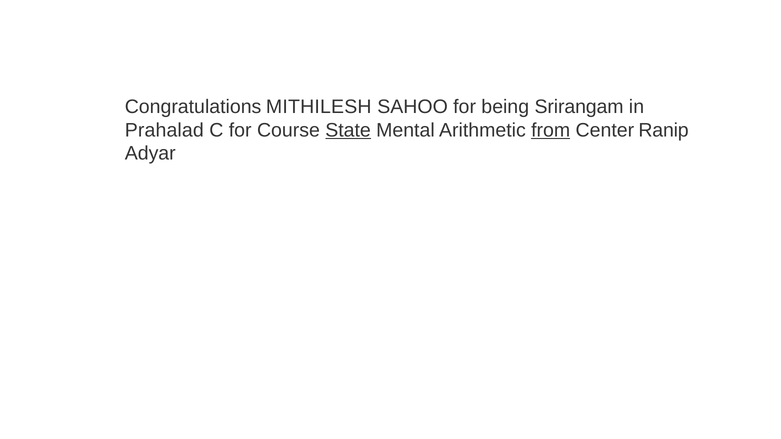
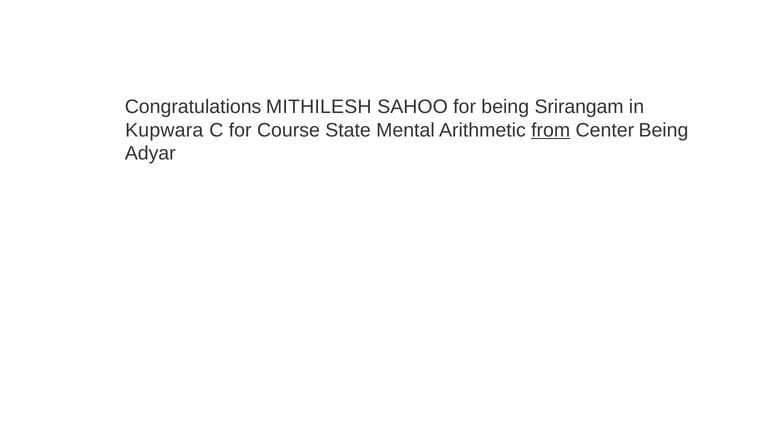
Prahalad: Prahalad -> Kupwara (164, 130)
State underline: present -> none (348, 130)
Center Ranip: Ranip -> Being (663, 130)
